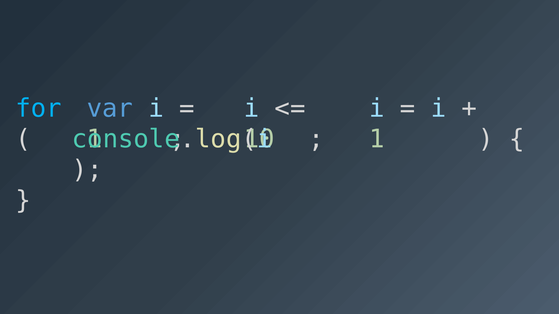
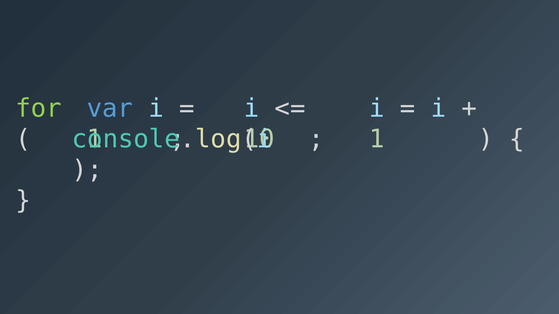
for colour: light blue -> light green (39, 109)
